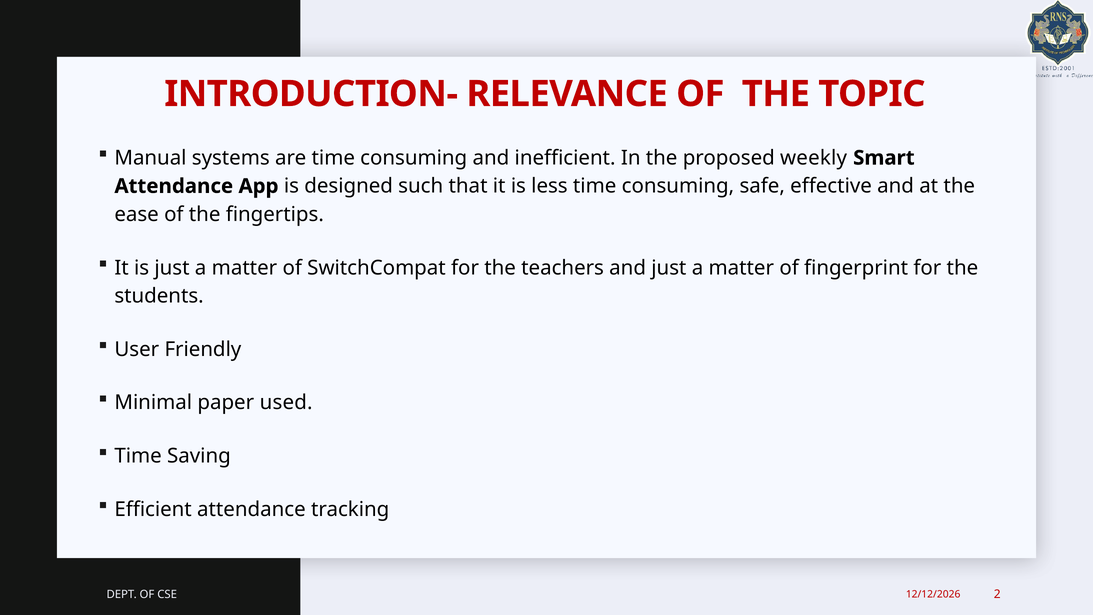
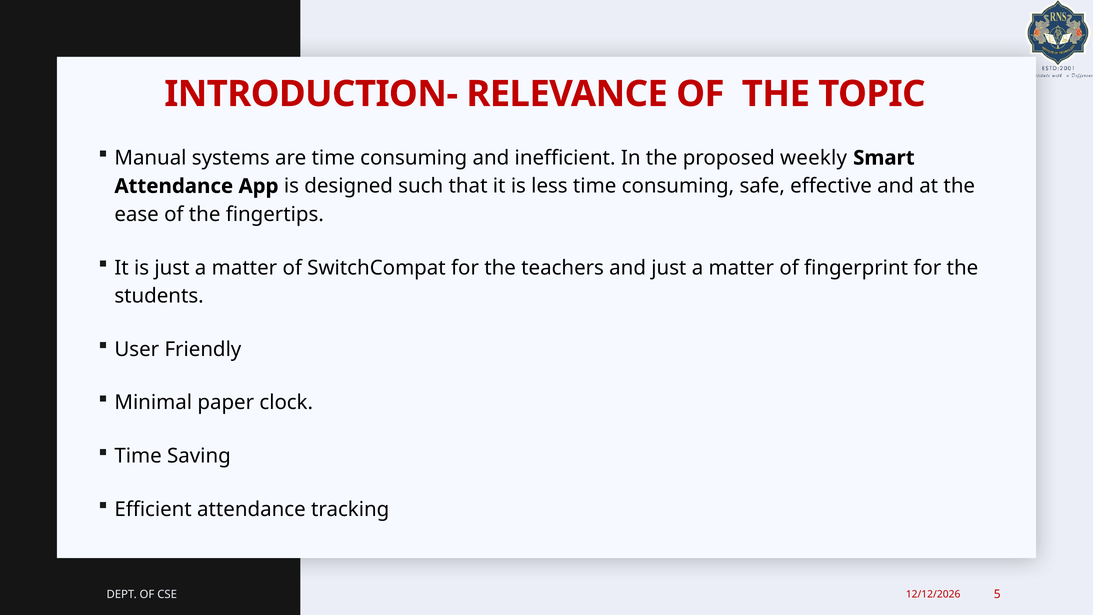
used: used -> clock (286, 403)
2: 2 -> 5 (997, 594)
